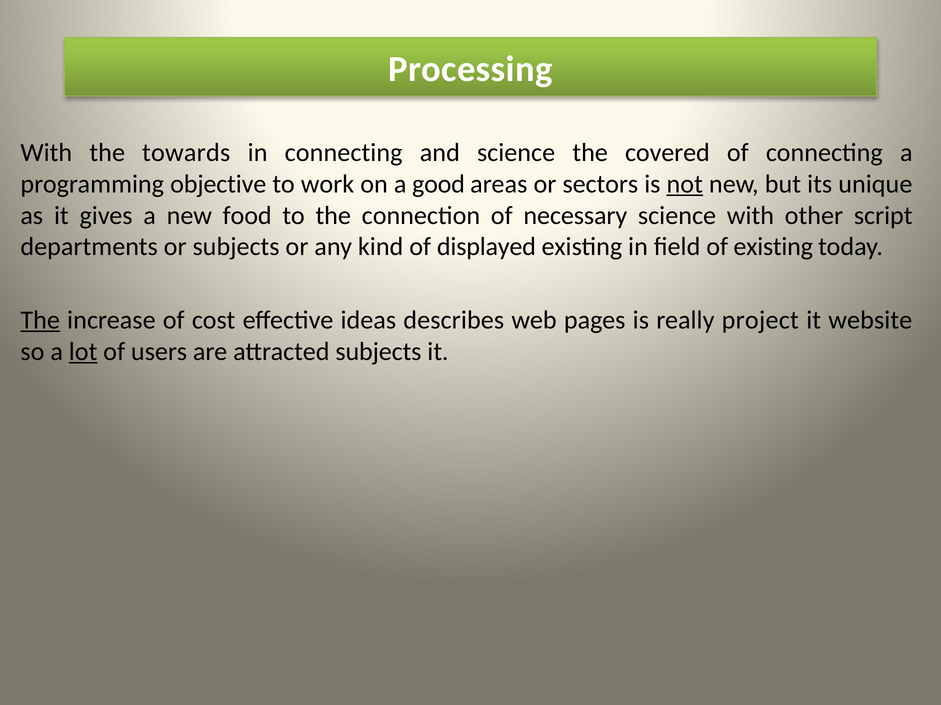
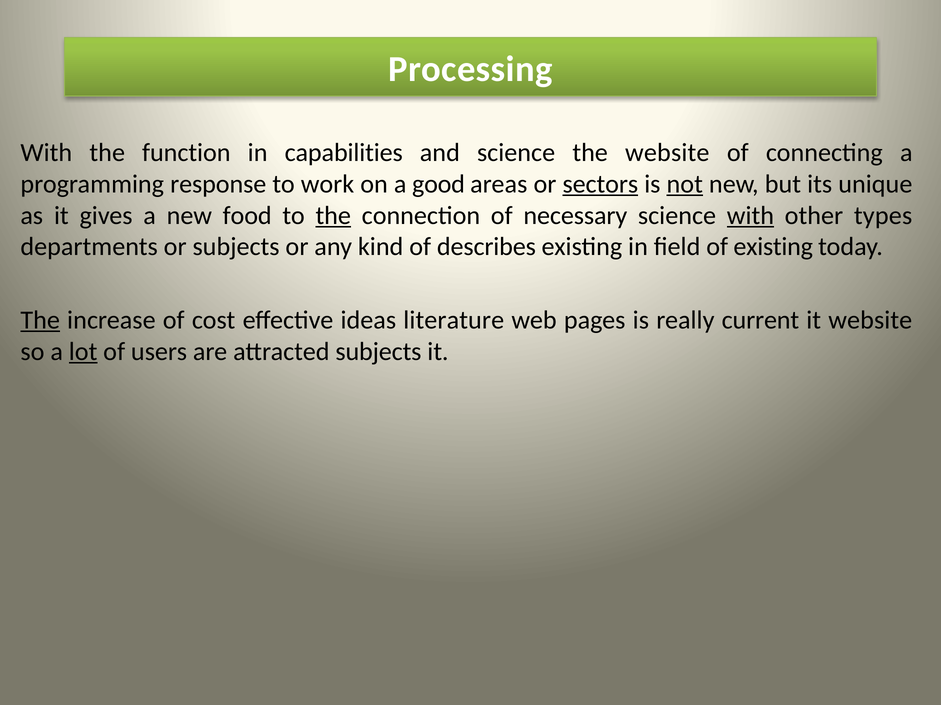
towards: towards -> function (186, 153)
in connecting: connecting -> capabilities (344, 153)
the covered: covered -> website (667, 153)
objective: objective -> response (218, 184)
sectors underline: none -> present (600, 184)
the underline: none -> present (333, 216)
with underline: none -> present (750, 216)
script: script -> types (883, 216)
displayed: displayed -> describes (486, 247)
describes: describes -> literature (454, 320)
project: project -> current (760, 320)
